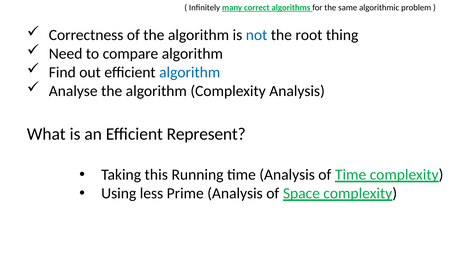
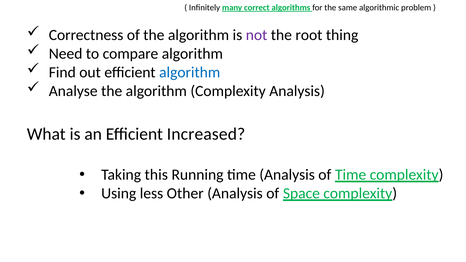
not colour: blue -> purple (257, 35)
Represent: Represent -> Increased (206, 134)
Prime: Prime -> Other (185, 194)
